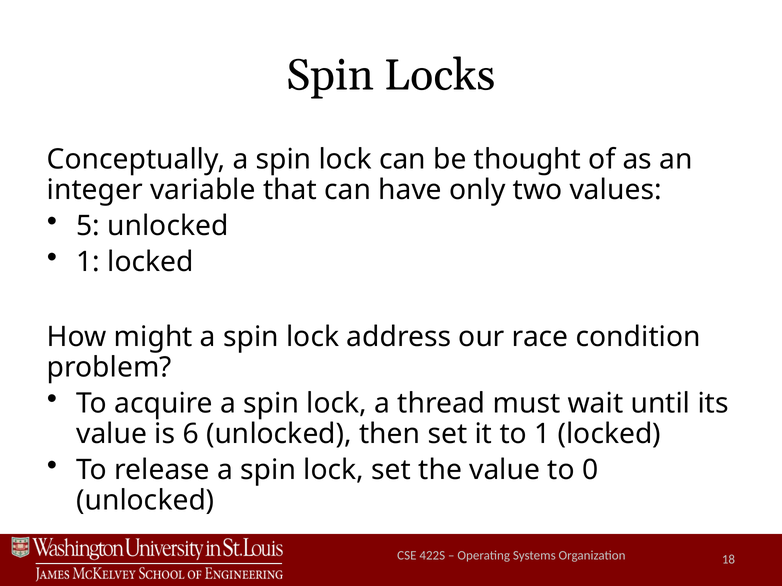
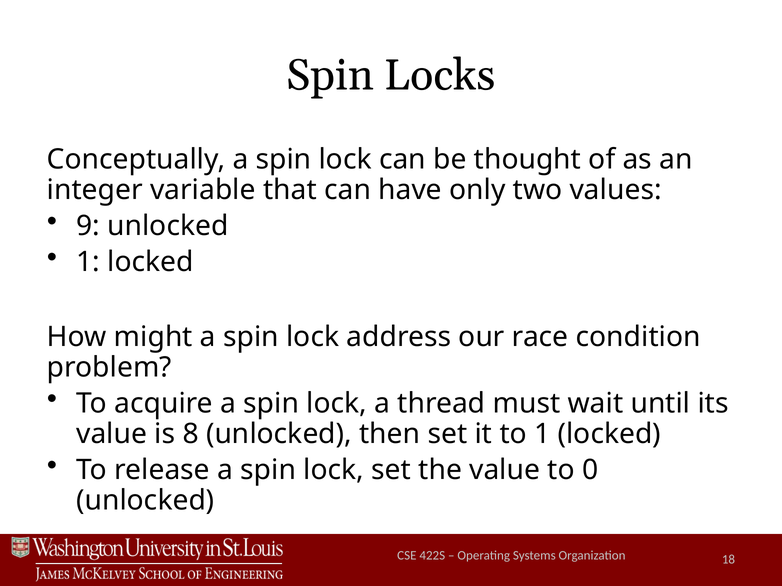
5: 5 -> 9 (88, 226)
6: 6 -> 8 (191, 434)
